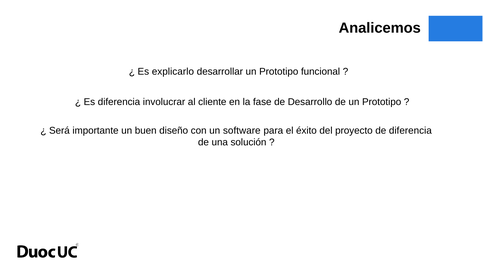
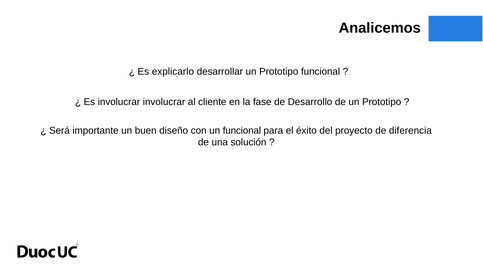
Es diferencia: diferencia -> involucrar (119, 102)
un software: software -> funcional (242, 131)
